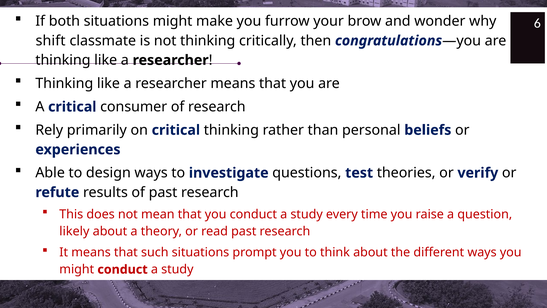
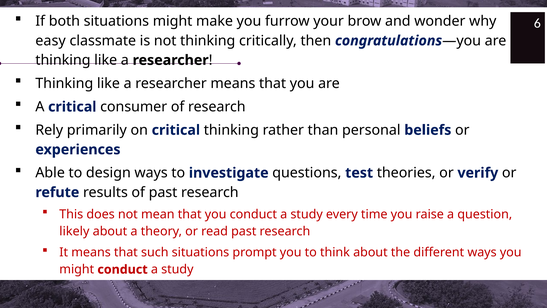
shift: shift -> easy (51, 41)
